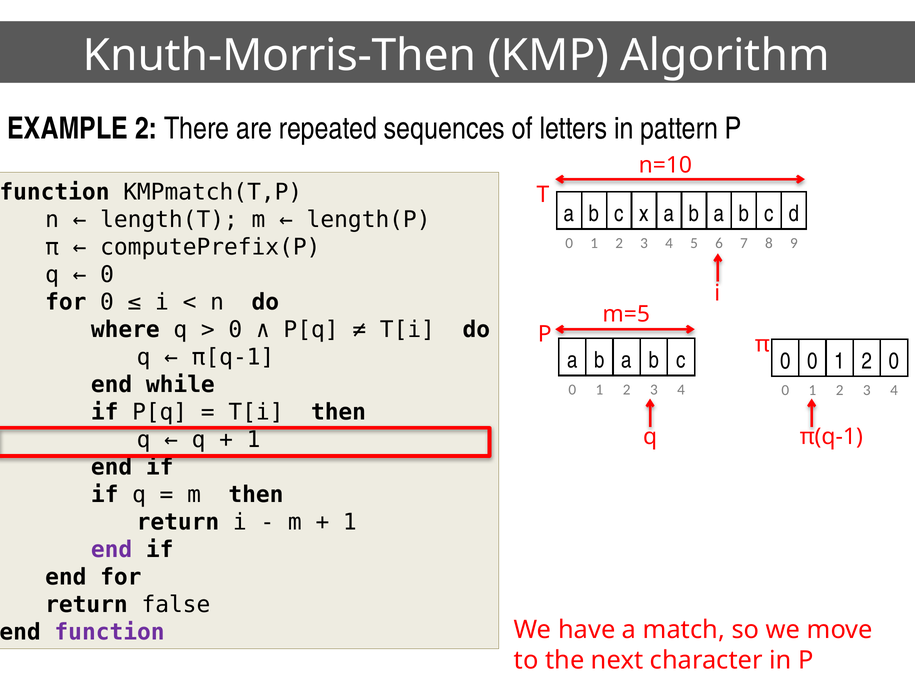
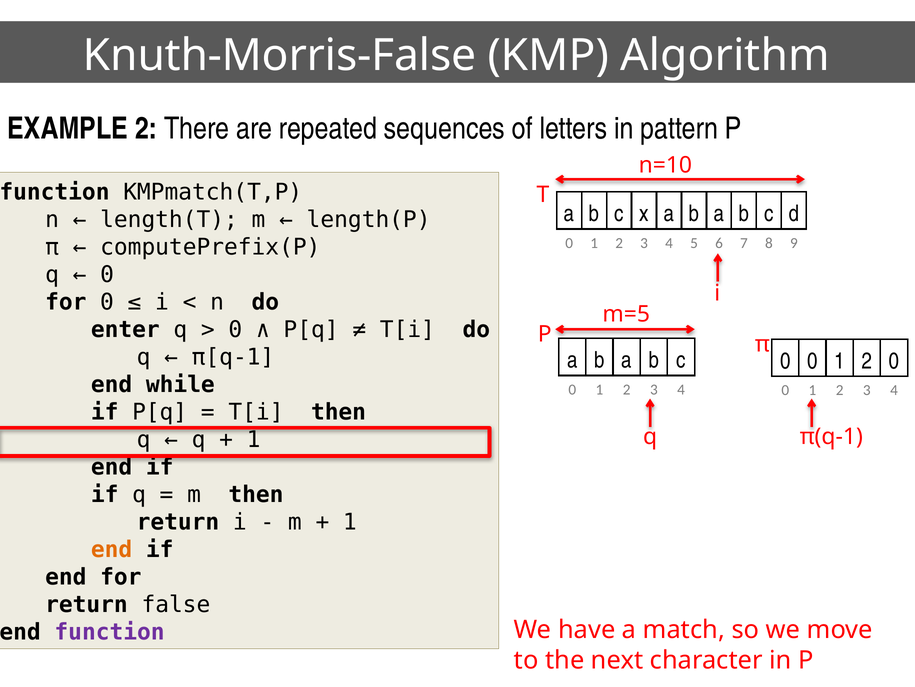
Knuth-Morris-Then: Knuth-Morris-Then -> Knuth-Morris-False (280, 56)
where: where -> enter (125, 329)
end colour: purple -> orange (112, 549)
